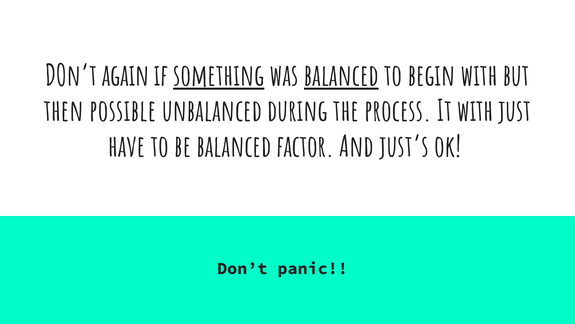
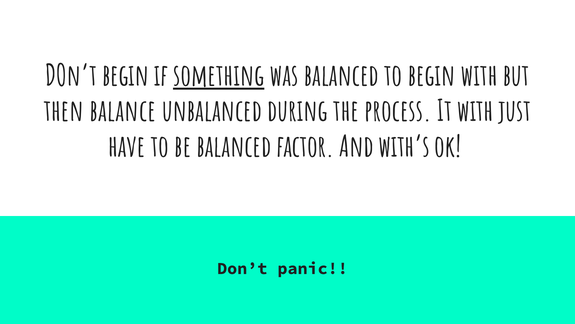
DOn’t again: again -> begin (126, 76)
balanced underline: present -> none (341, 76)
possible: possible -> balance (123, 111)
just’s: just’s -> with’s (404, 147)
